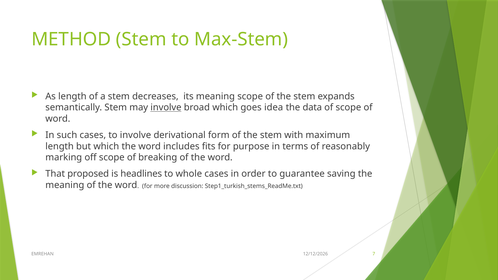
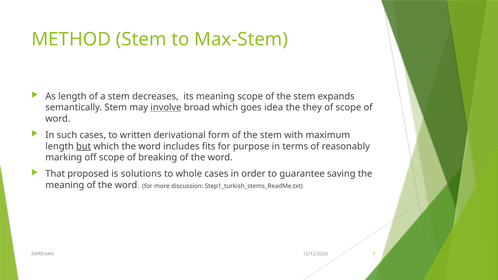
data: data -> they (312, 108)
to involve: involve -> written (136, 135)
but underline: none -> present (84, 146)
headlines: headlines -> solutions (141, 174)
